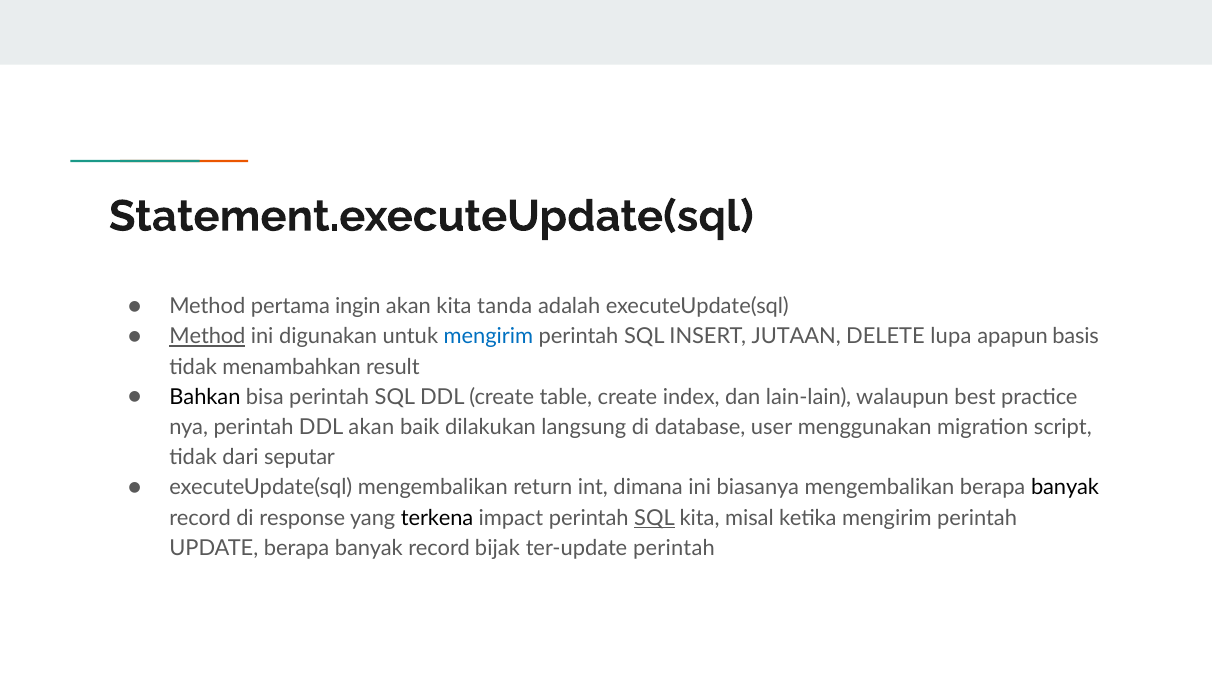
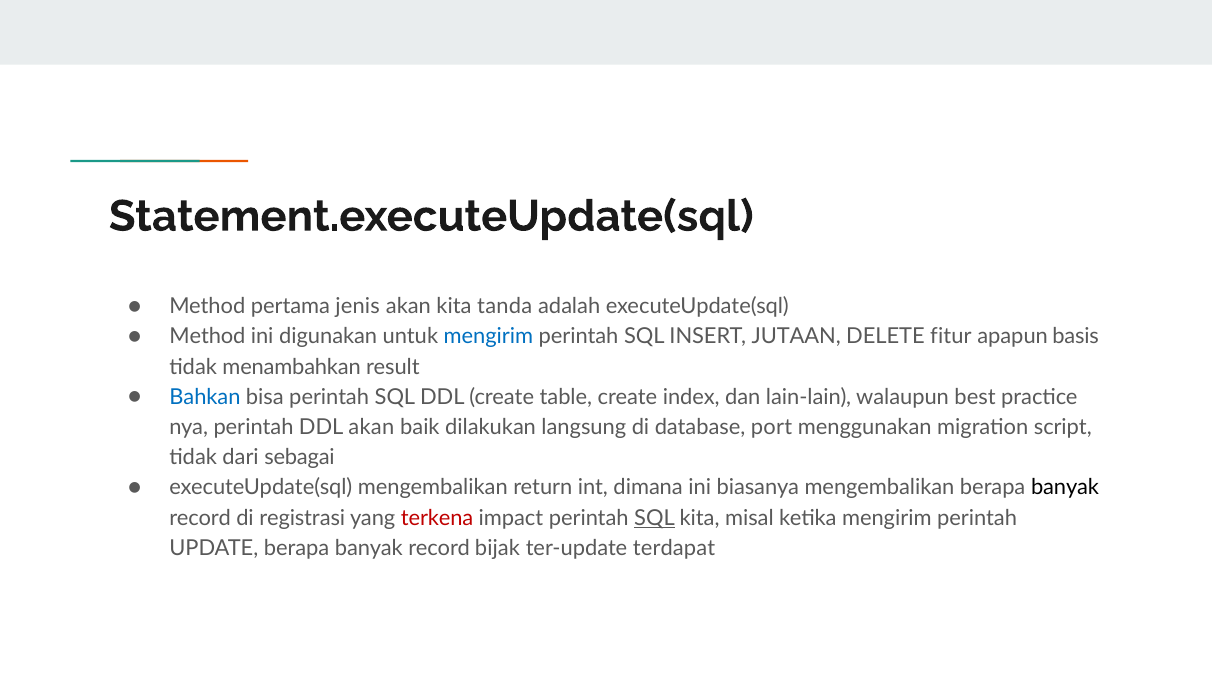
ingin: ingin -> jenis (358, 306)
Method underline: present -> none (207, 336)
lupa: lupa -> fitur (951, 336)
Bahkan colour: black -> blue (205, 397)
user: user -> port (772, 427)
seputar: seputar -> sebagai (299, 457)
response: response -> registrasi (302, 518)
terkena colour: black -> red (437, 518)
ter-update perintah: perintah -> terdapat (674, 548)
